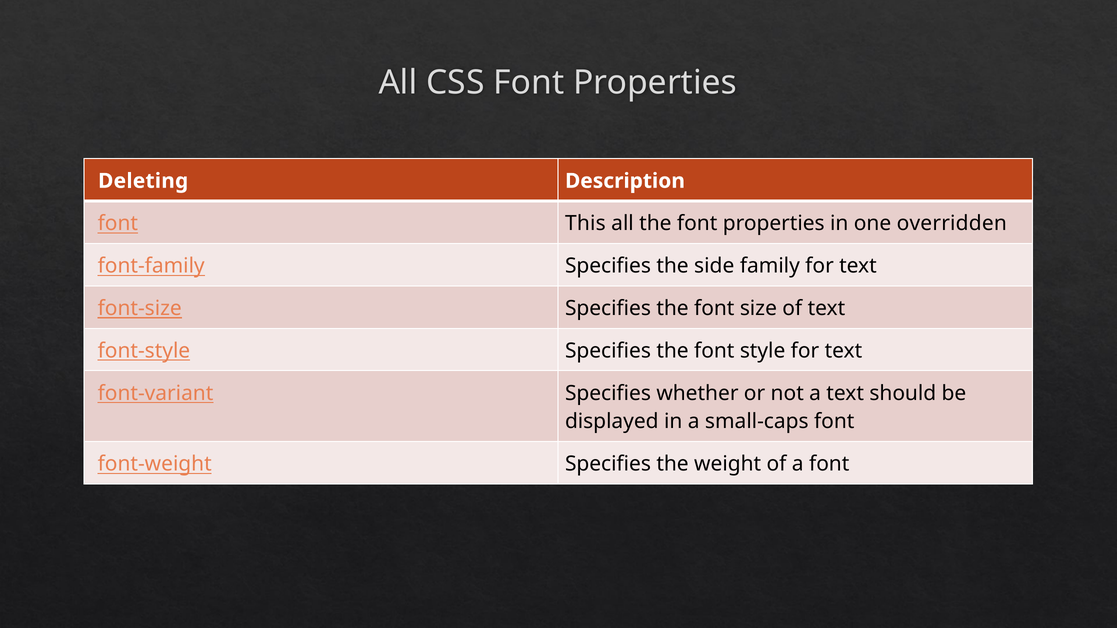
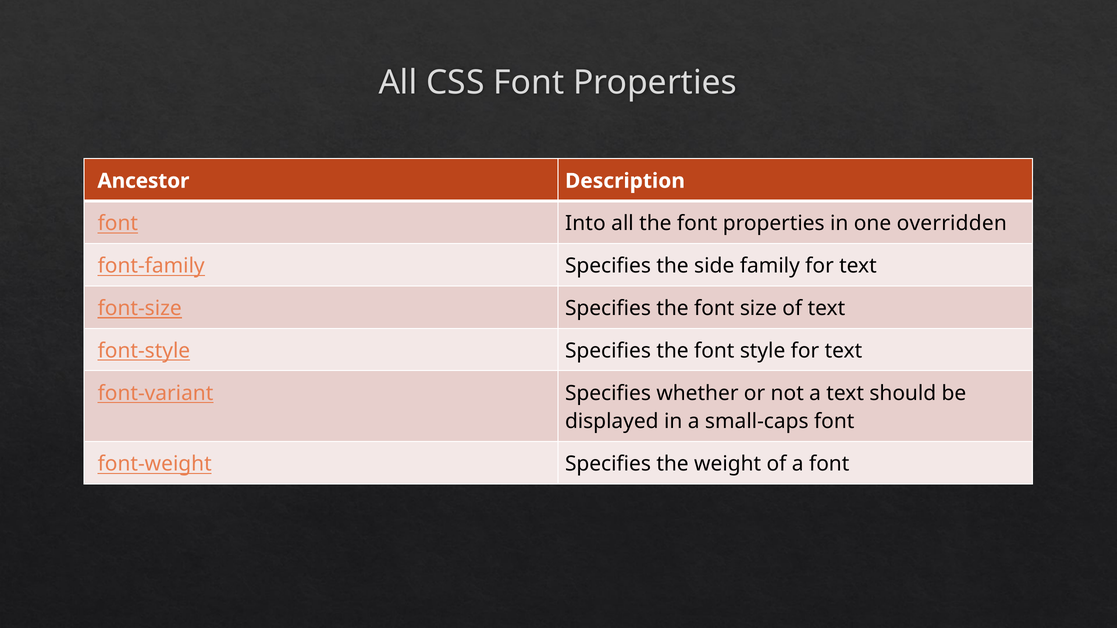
Deleting: Deleting -> Ancestor (143, 181)
This: This -> Into (585, 224)
